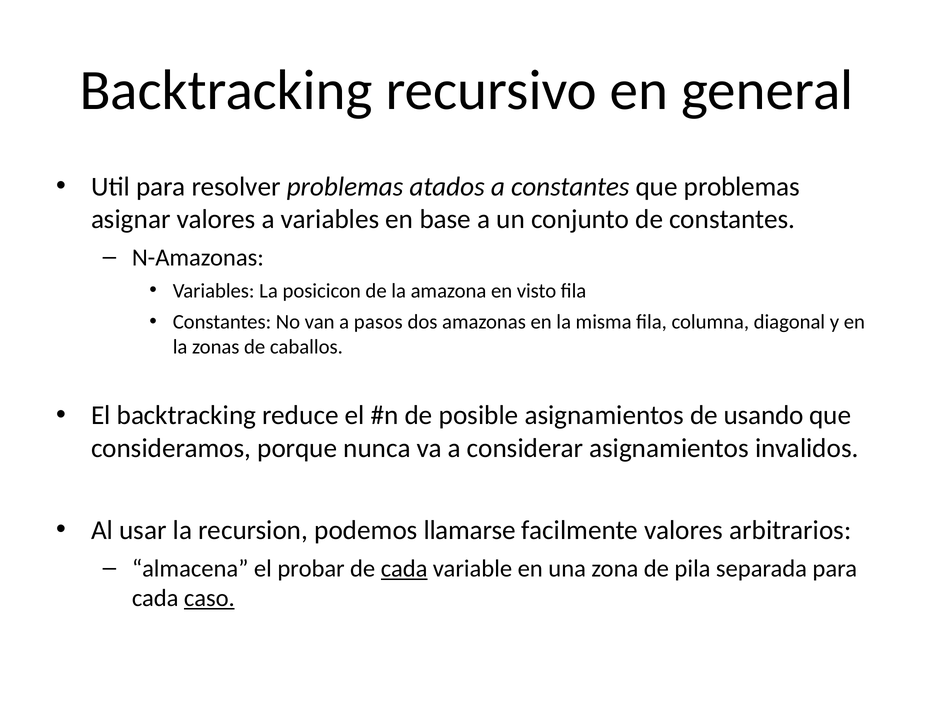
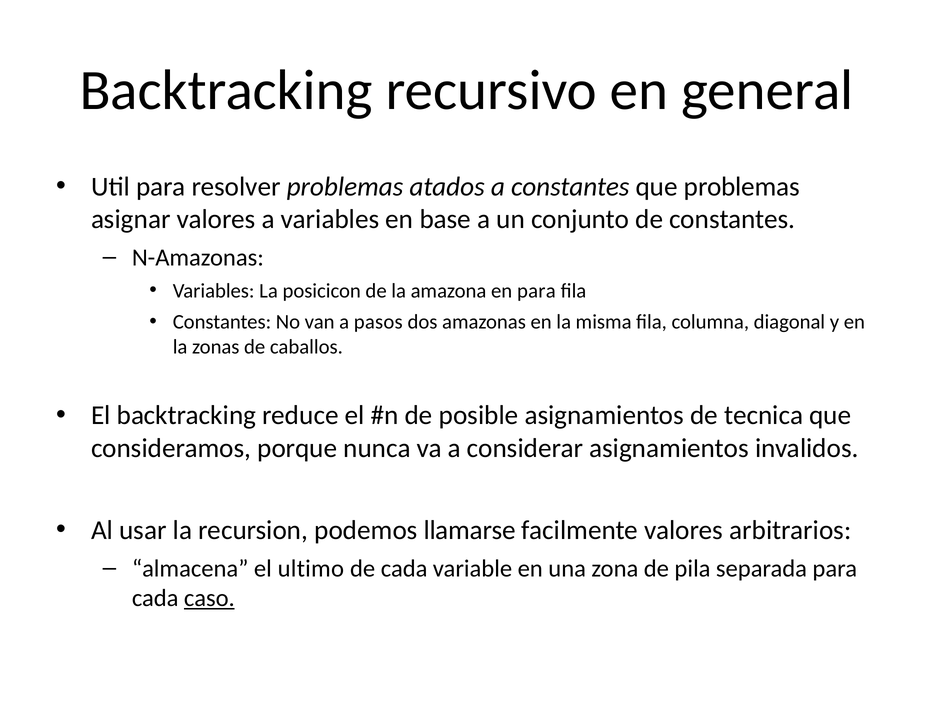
en visto: visto -> para (536, 290)
usando: usando -> tecnica (764, 415)
probar: probar -> ultimo (311, 568)
cada underline: present -> none (404, 568)
